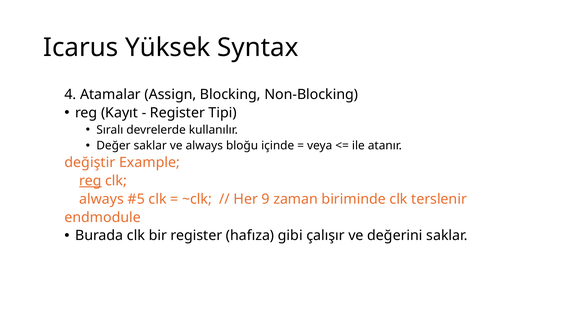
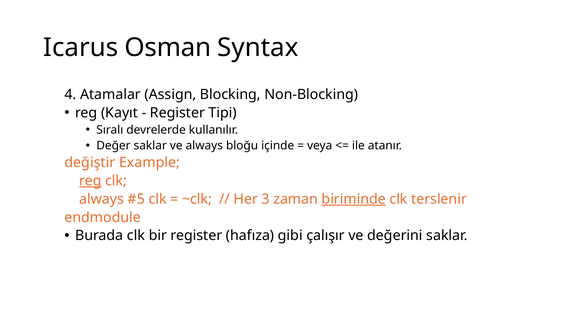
Yüksek: Yüksek -> Osman (168, 48)
9: 9 -> 3 (266, 199)
biriminde underline: none -> present (354, 199)
